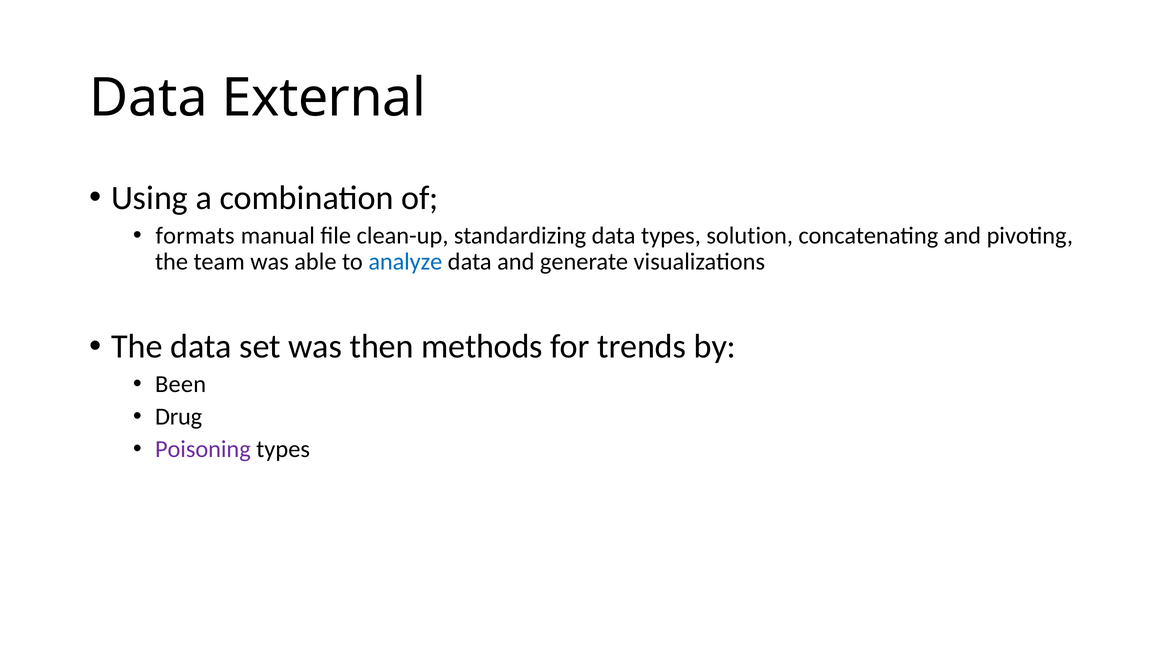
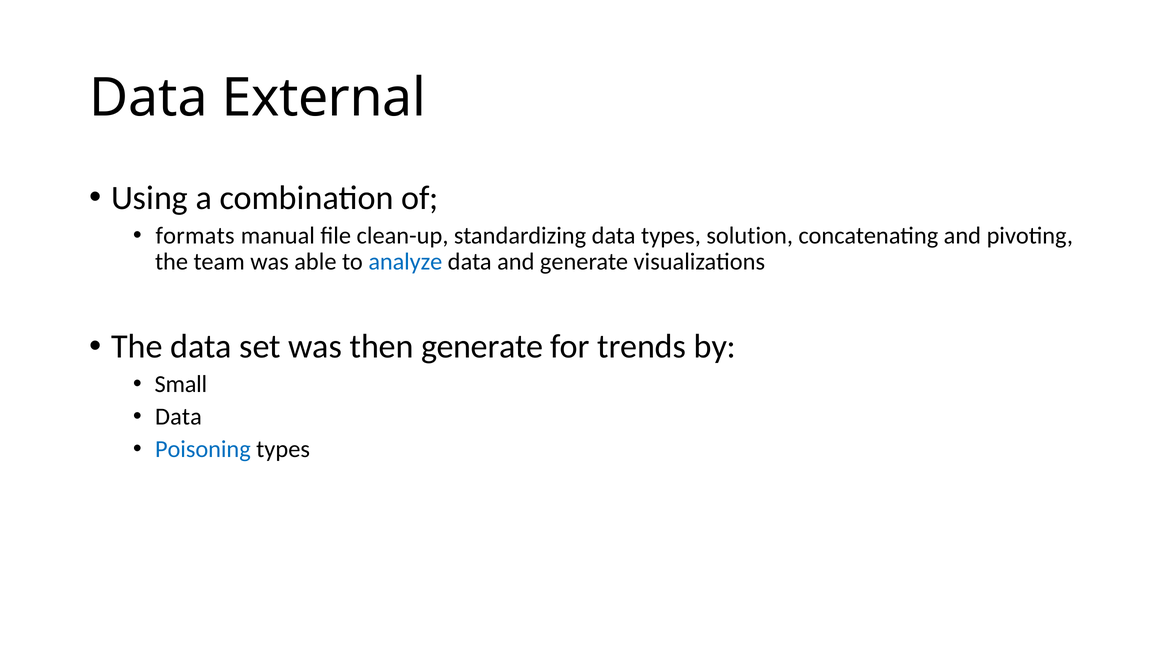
then methods: methods -> generate (482, 347)
Been: Been -> Small (181, 384)
Drug: Drug -> Data (178, 417)
Poisoning colour: purple -> blue (203, 449)
